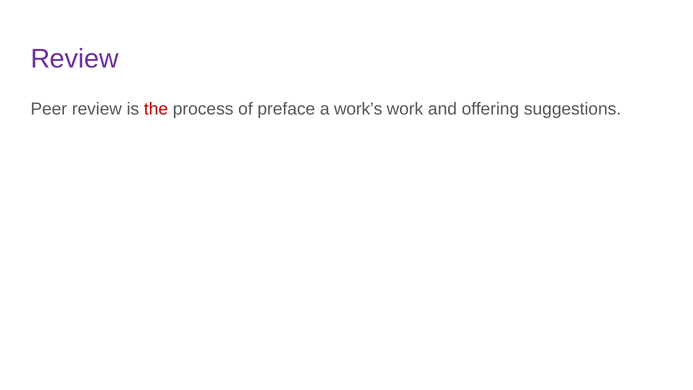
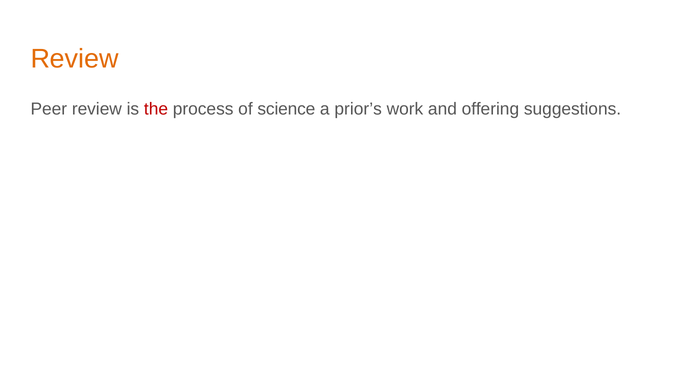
Review colour: purple -> orange (75, 59)
preface: preface -> science (286, 109)
work’s: work’s -> prior’s (358, 109)
